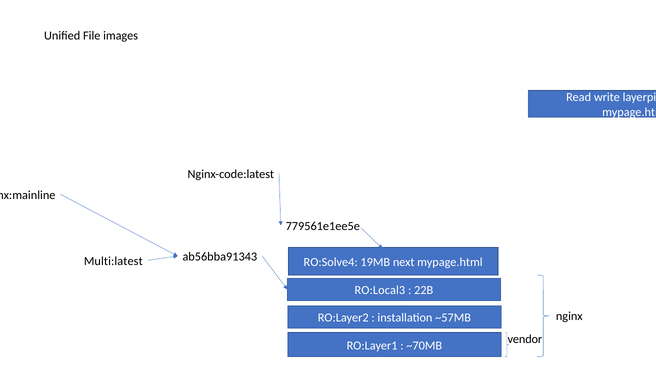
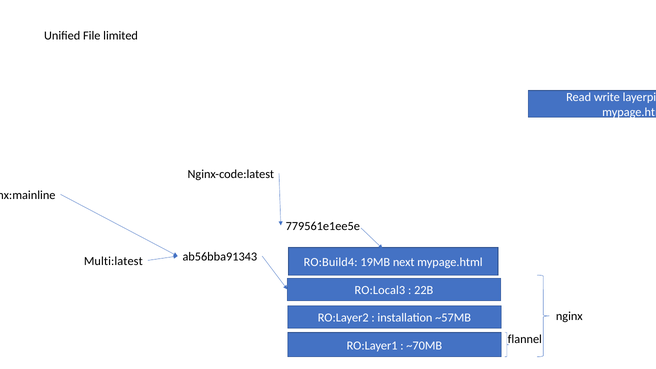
images: images -> limited (121, 36)
RO:Solve4: RO:Solve4 -> RO:Build4 (331, 262)
vendor: vendor -> flannel (525, 339)
